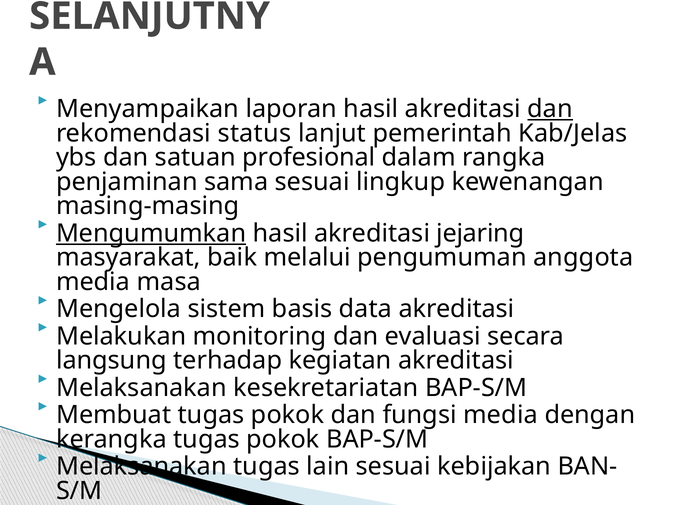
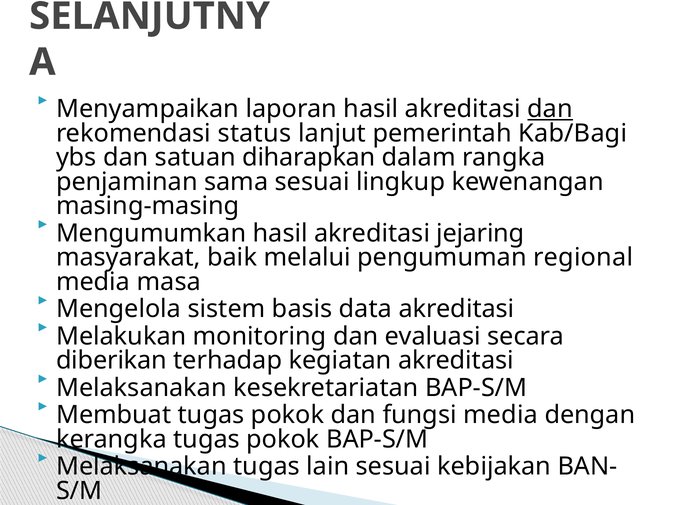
Kab/Jelas: Kab/Jelas -> Kab/Bagi (573, 133)
profesional: profesional -> diharapkan (309, 158)
Mengumumkan underline: present -> none (151, 233)
anggota: anggota -> regional (583, 258)
langsung: langsung -> diberikan (111, 361)
